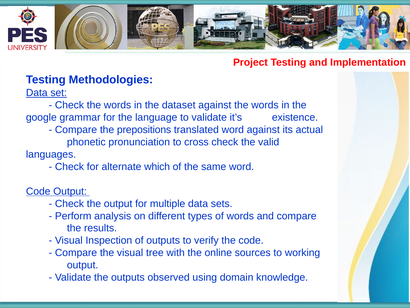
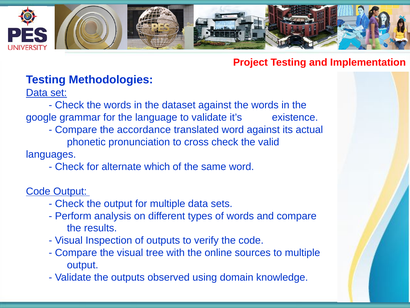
prepositions: prepositions -> accordance (144, 129)
to working: working -> multiple (303, 252)
